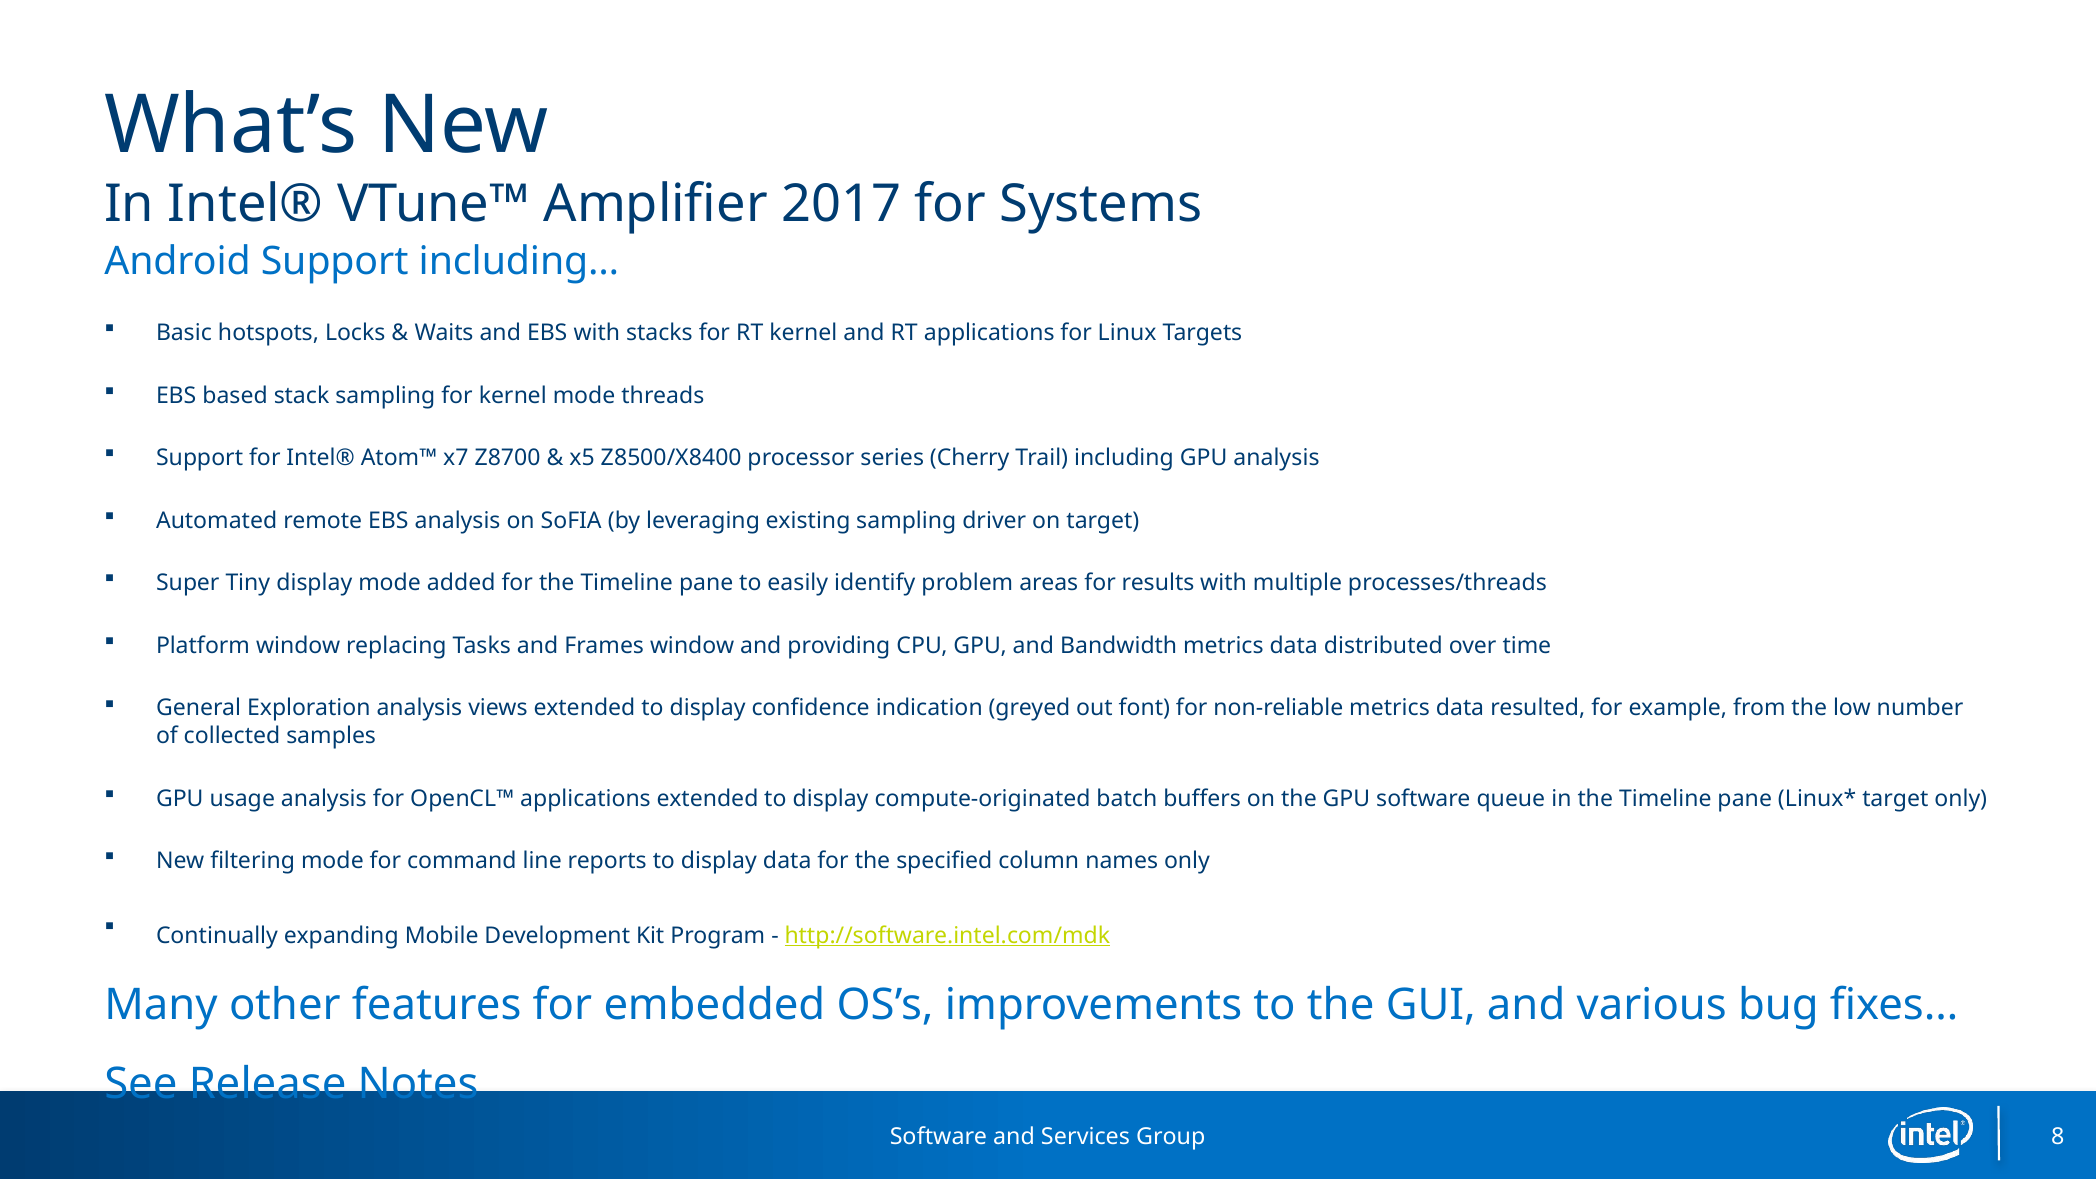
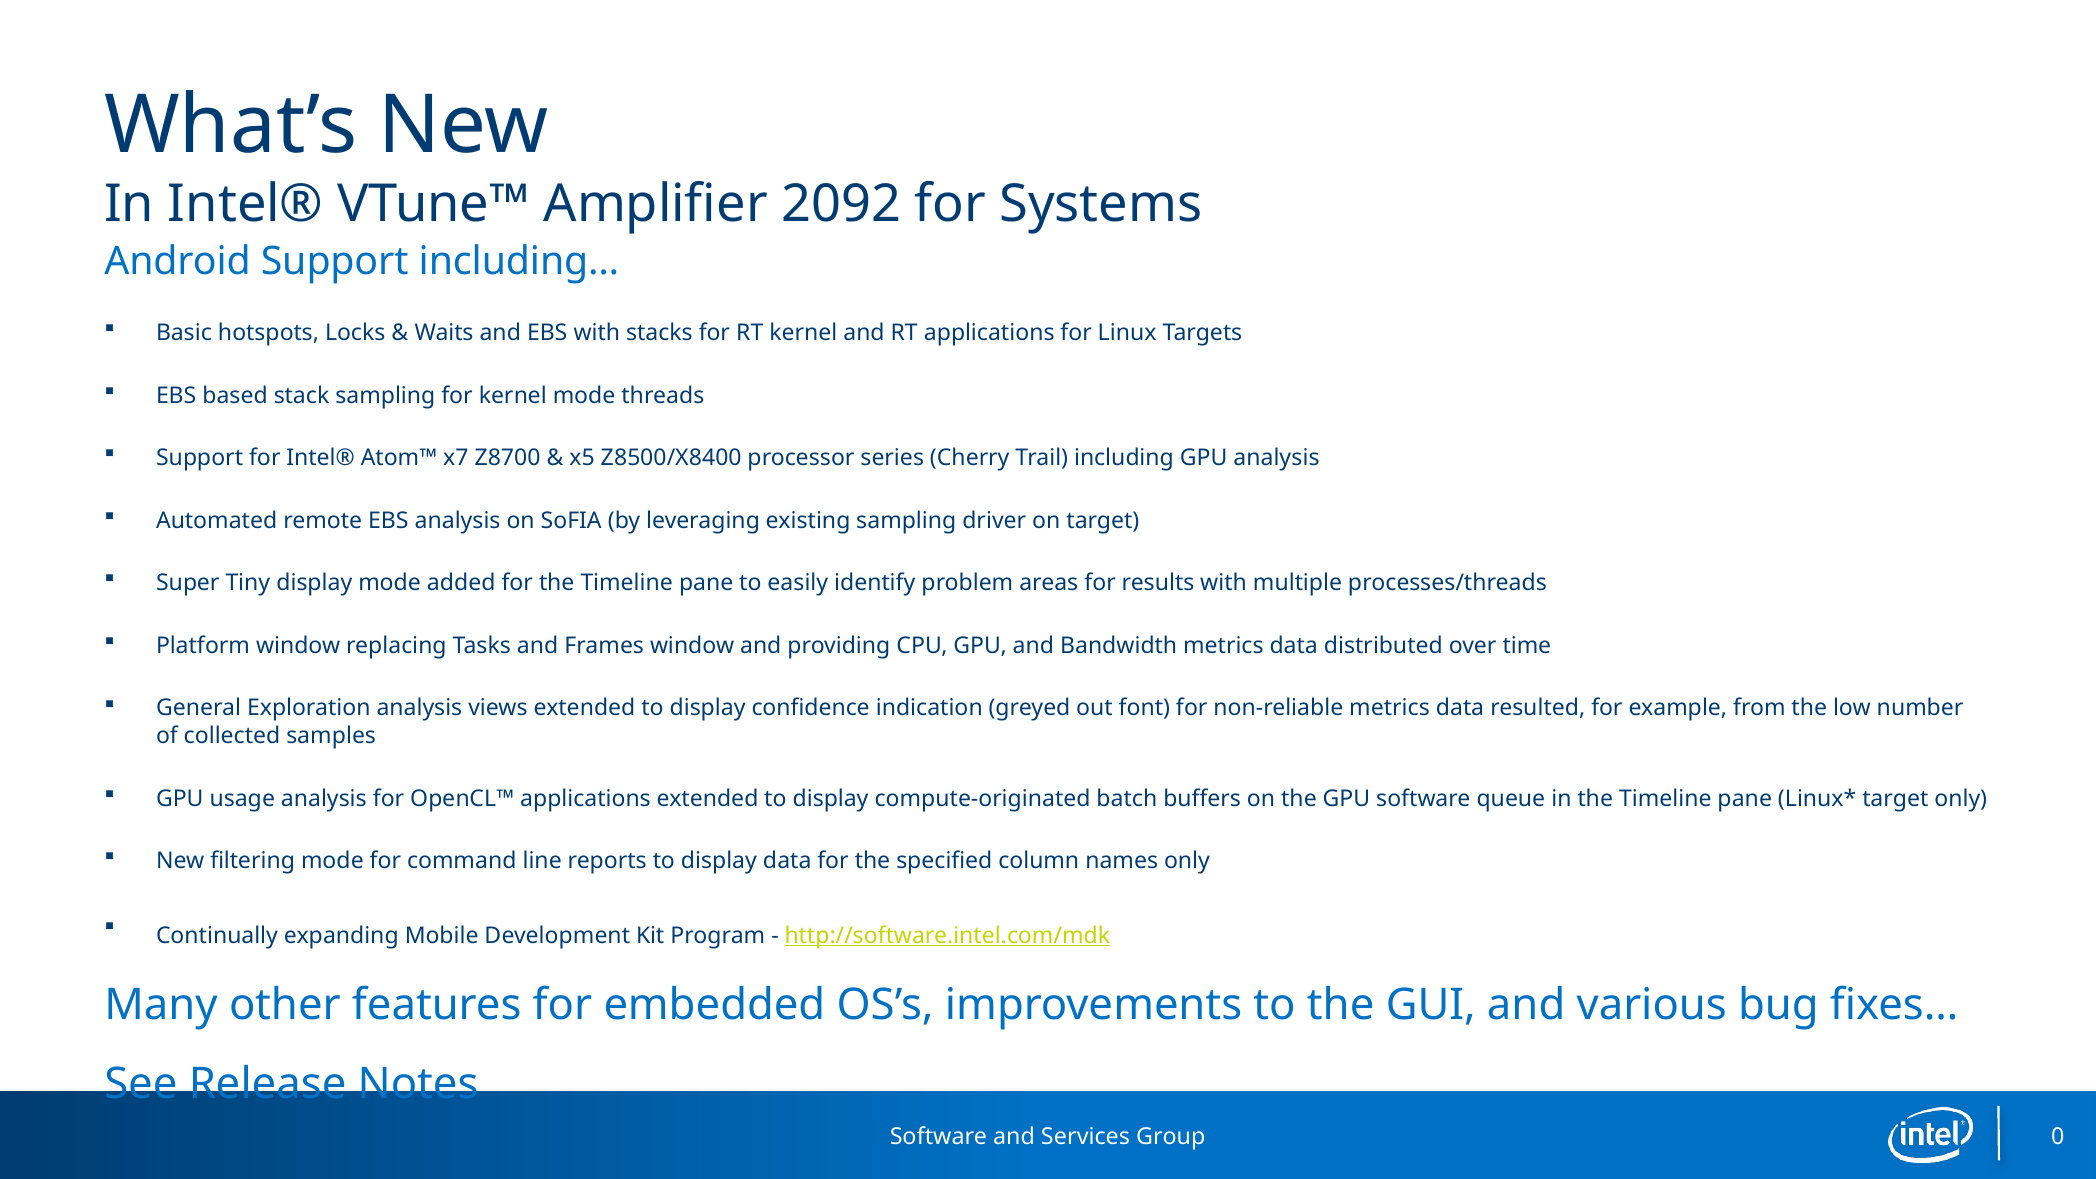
2017: 2017 -> 2092 (841, 204)
8: 8 -> 0 (2058, 1137)
